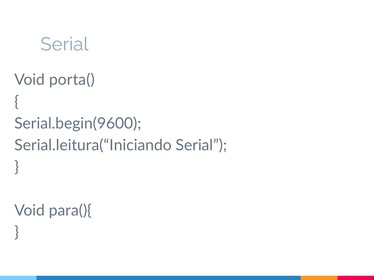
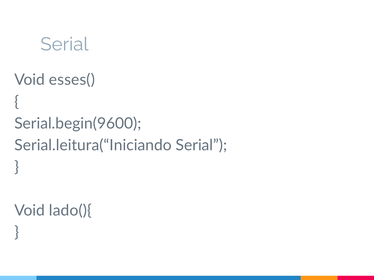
porta(: porta( -> esses( (72, 80)
para(){: para(){ -> lado(){ (70, 211)
